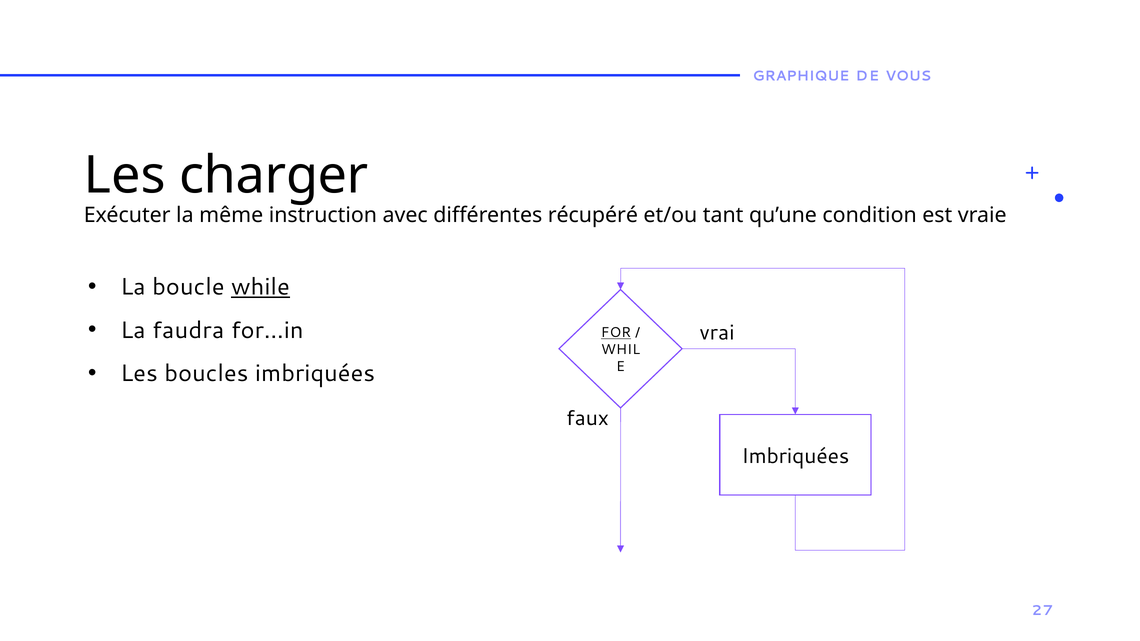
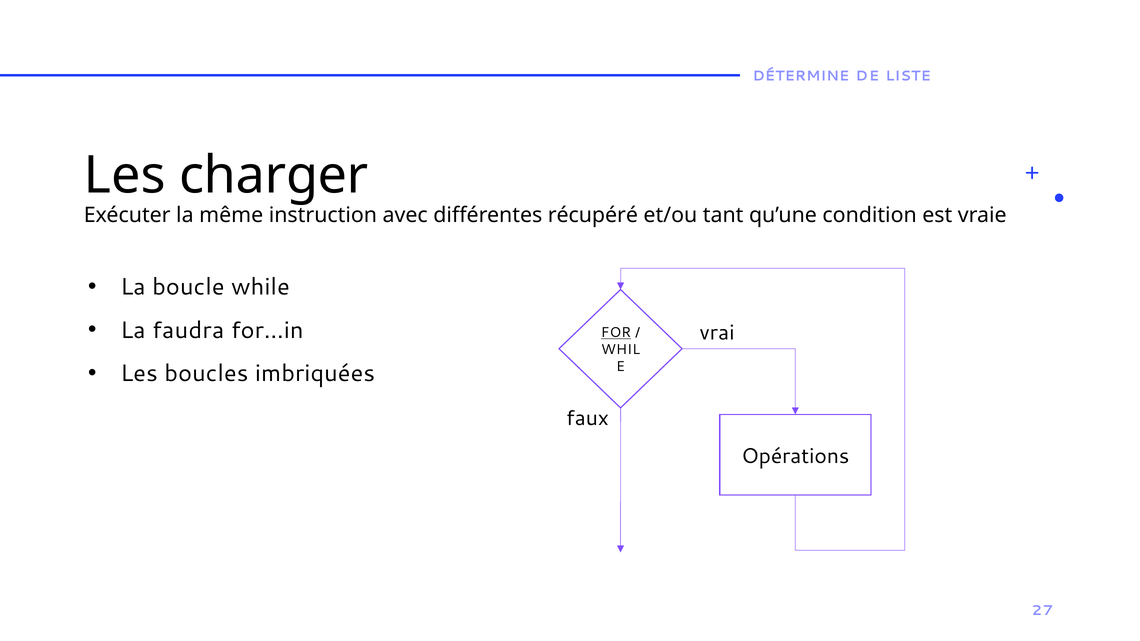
GRAPHIQUE: GRAPHIQUE -> DÉTERMINE (801, 76)
VOUS: VOUS -> LISTE (908, 76)
while underline: present -> none (260, 287)
Imbriquées: Imbriquées -> Opérations (795, 456)
